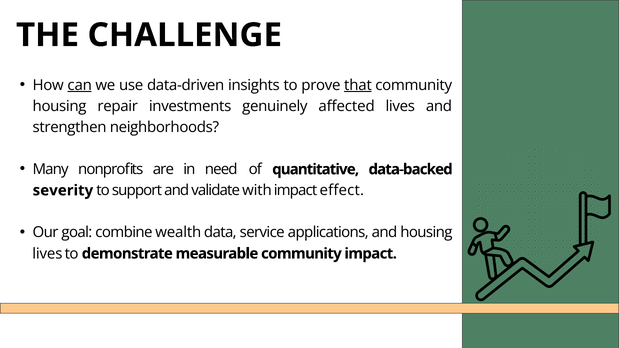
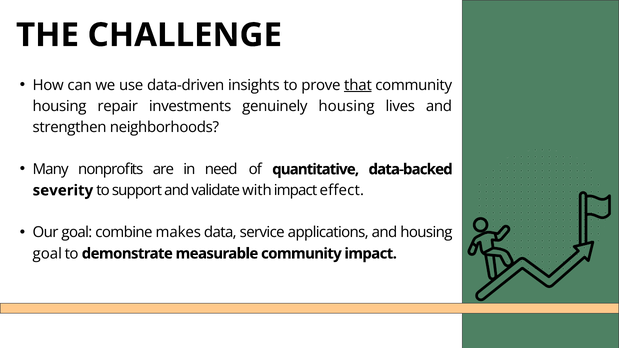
can underline: present -> none (80, 85)
genuinely affected: affected -> housing (346, 106)
wealth: wealth -> makes (178, 233)
lives: lives -> goal (47, 254)
